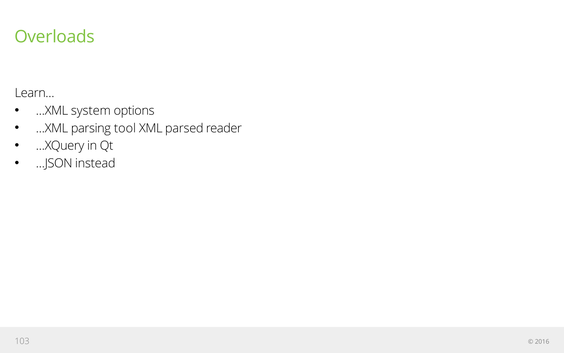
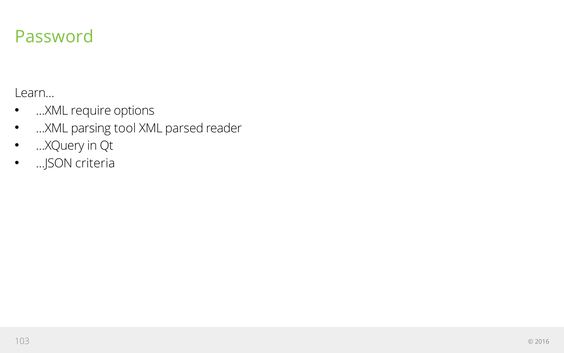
Overloads: Overloads -> Password (54, 37)
system: system -> require (91, 110)
instead: instead -> criteria (95, 163)
